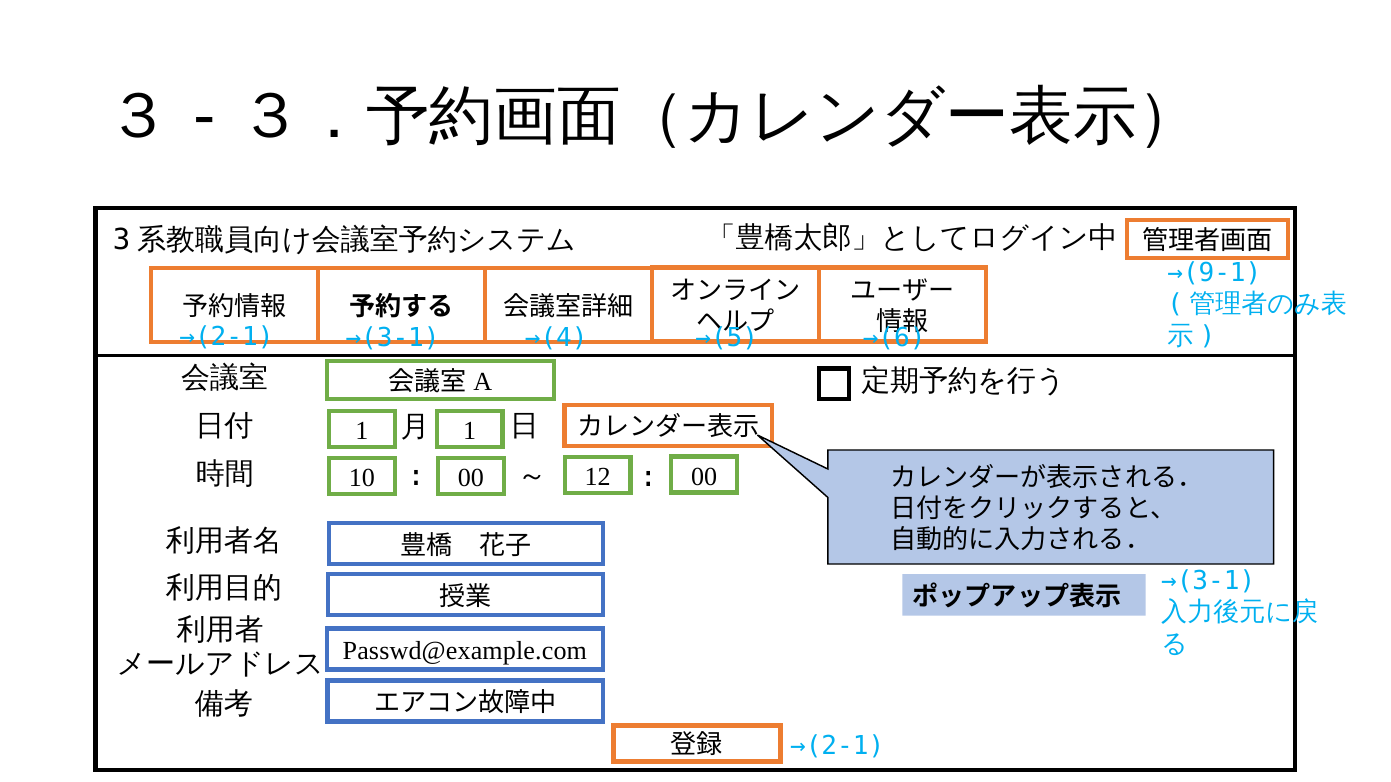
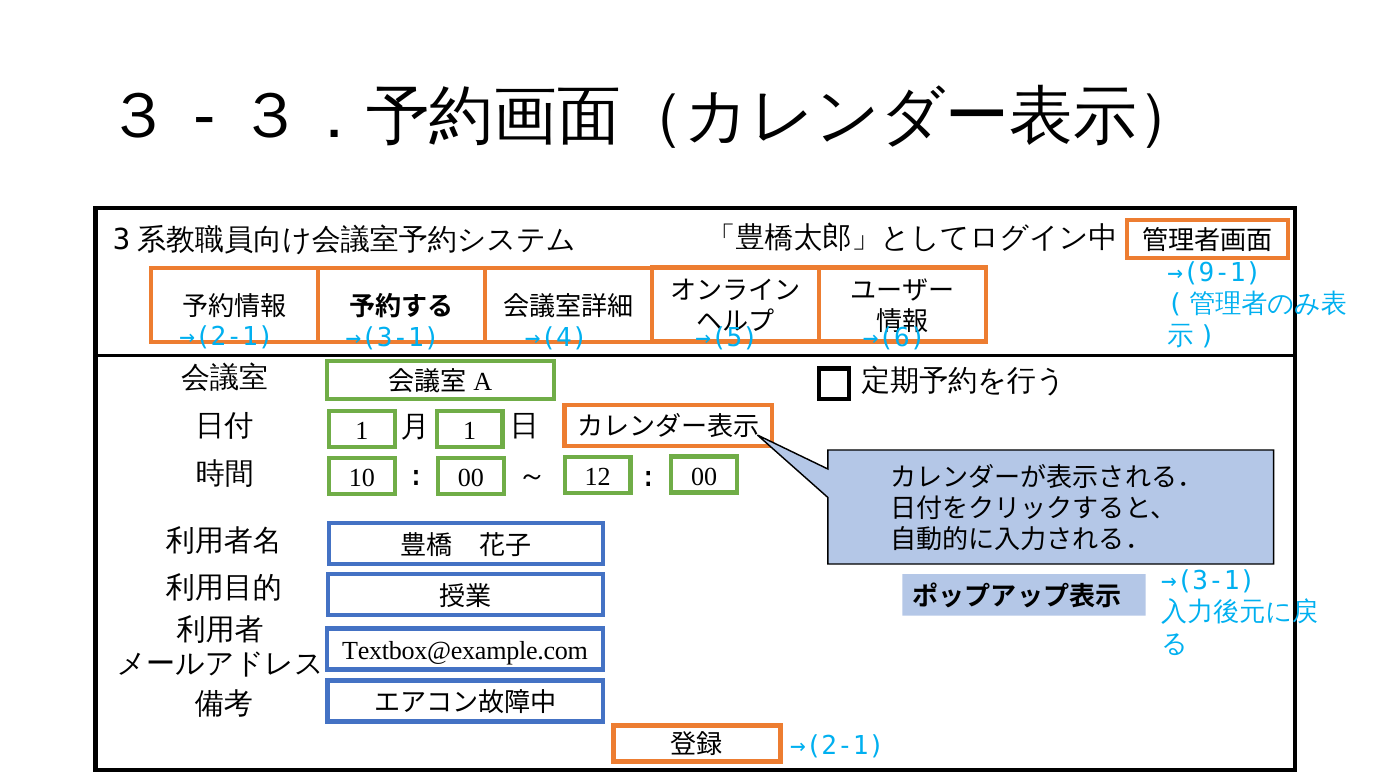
Passwd@example.com: Passwd@example.com -> Textbox@example.com (465, 651)
